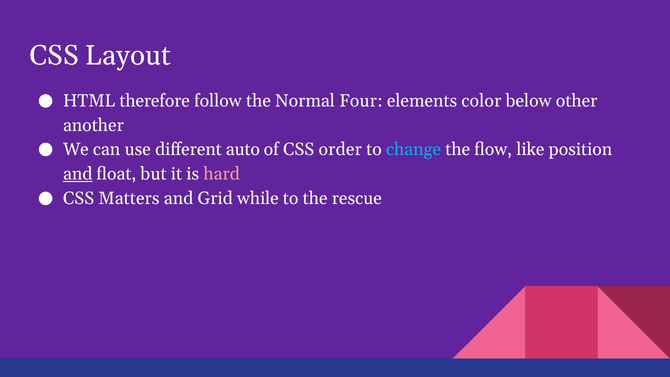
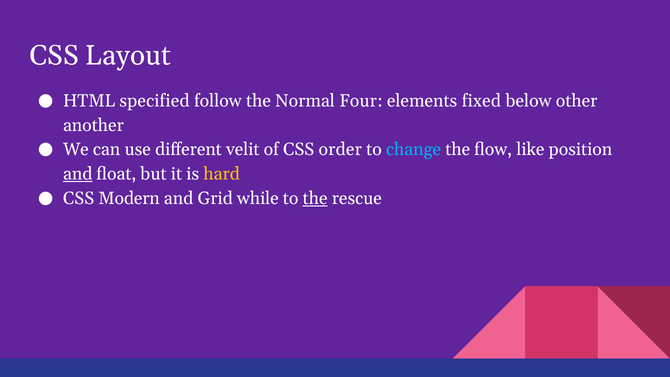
therefore: therefore -> specified (155, 101)
color: color -> fixed (481, 101)
auto: auto -> velit (243, 150)
hard colour: pink -> yellow (222, 174)
Matters: Matters -> Modern (129, 198)
the underline: none -> present (315, 198)
